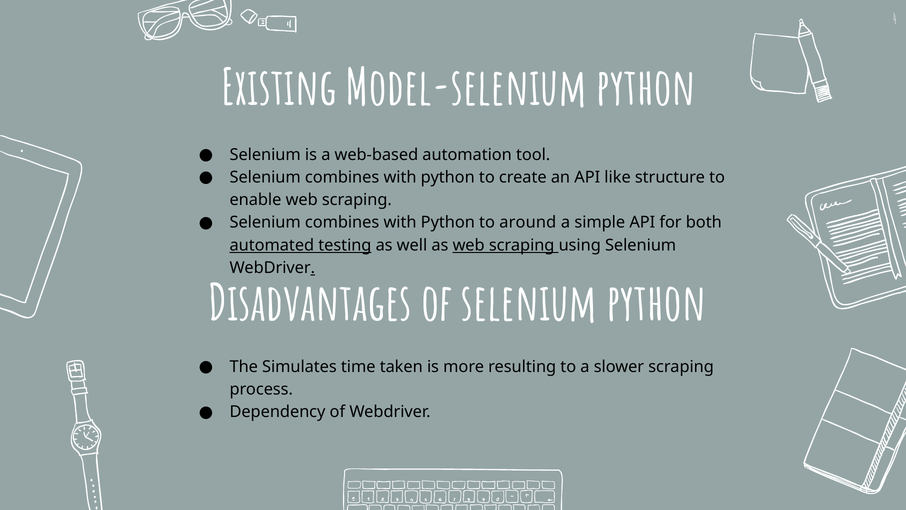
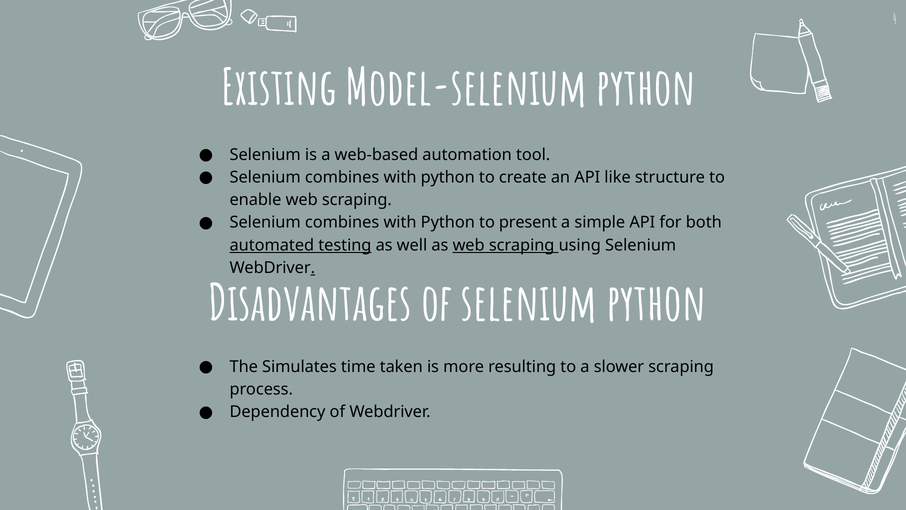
around: around -> present (528, 222)
